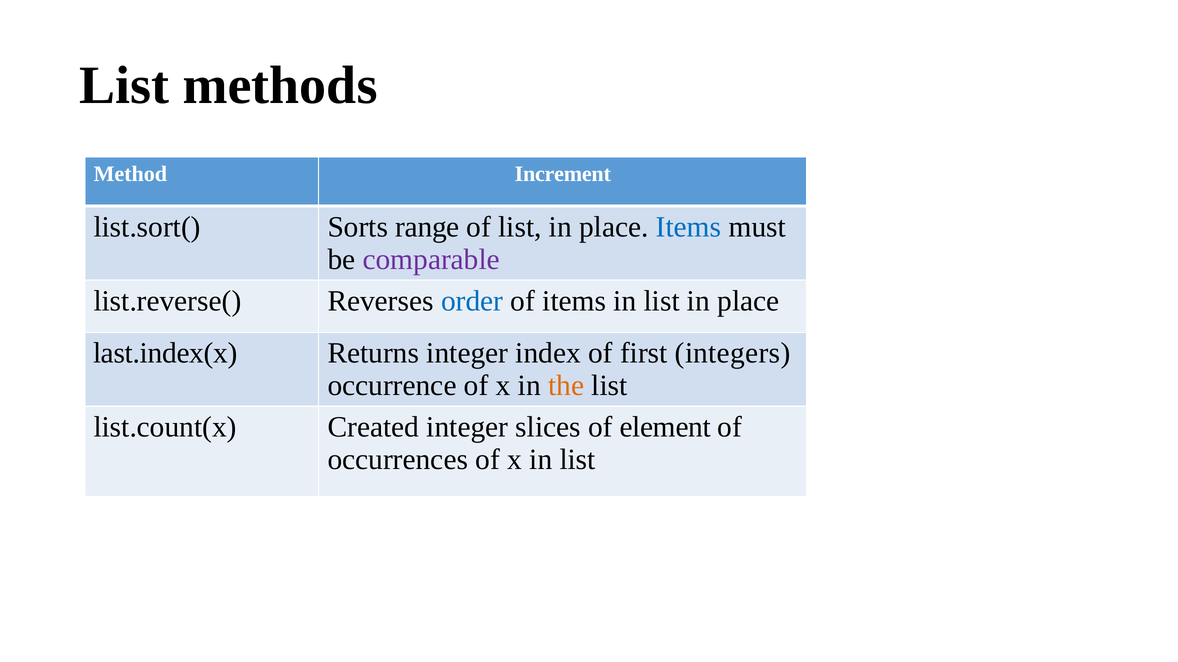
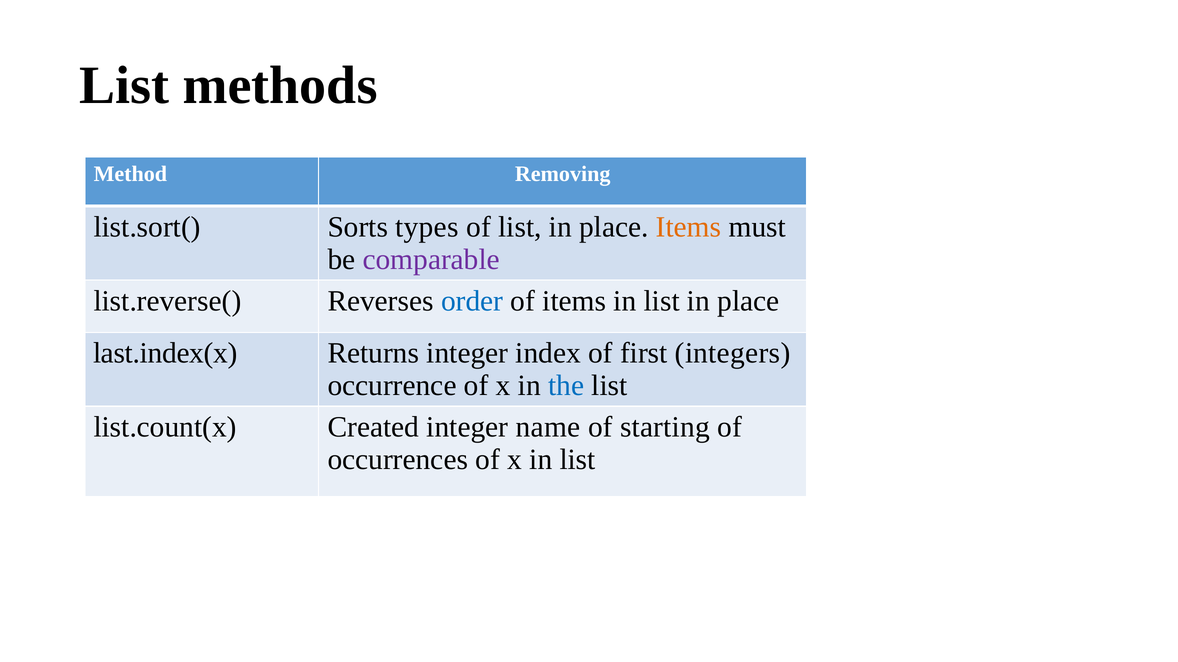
Increment: Increment -> Removing (563, 174)
range: range -> types (427, 227)
Items colour: blue -> orange (689, 227)
the colour: orange -> blue (566, 386)
slices: slices -> name (548, 428)
element: element -> starting (665, 428)
